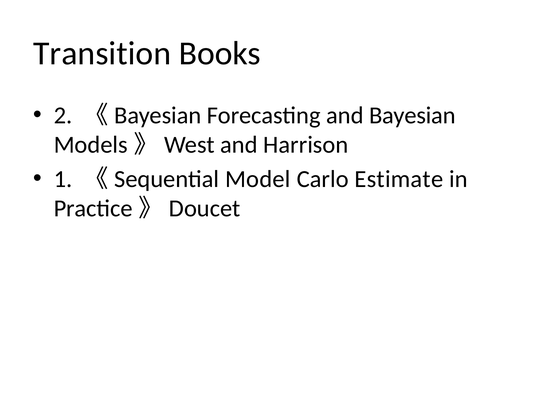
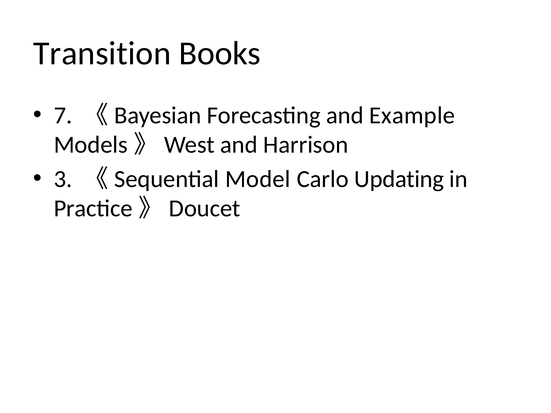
2: 2 -> 7 (63, 116)
Bayesian: Bayesian -> Example (412, 116)
1: 1 -> 3 (63, 179)
Estimate: Estimate -> Updating (399, 179)
